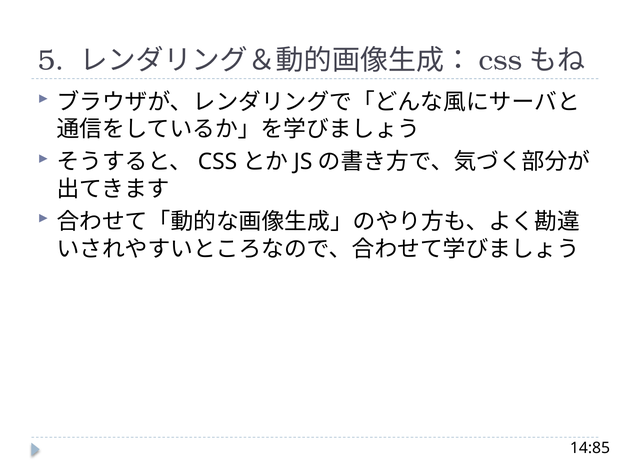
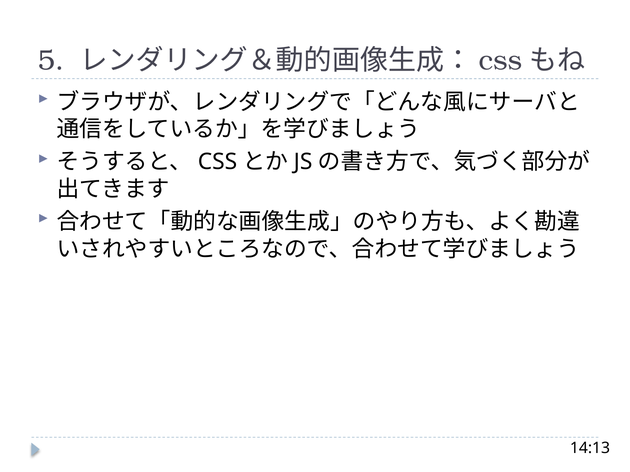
14:85: 14:85 -> 14:13 (590, 449)
